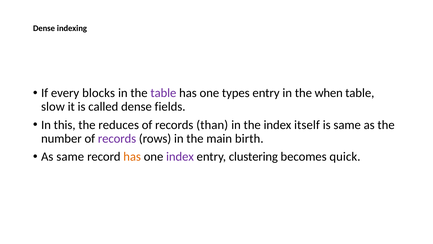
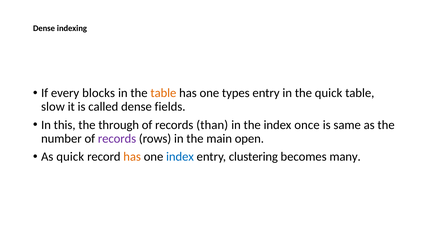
table colour: purple -> orange (163, 93)
the when: when -> quick (329, 93)
reduces: reduces -> through (119, 125)
itself: itself -> once (307, 125)
birth: birth -> open (249, 138)
As same: same -> quick (70, 156)
index colour: purple -> blue (180, 156)
quick: quick -> many (345, 156)
